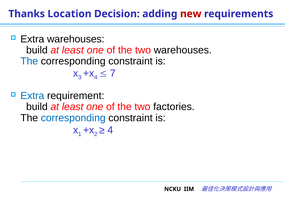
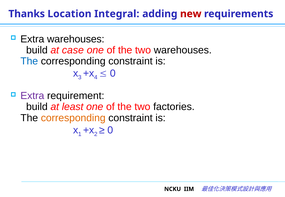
Decision: Decision -> Integral (117, 14)
least: least -> case (73, 50)
7: 7 -> 0 (113, 74)
Extra colour: blue -> purple (32, 96)
corresponding colour: blue -> orange (73, 118)
4: 4 -> 0 (110, 130)
